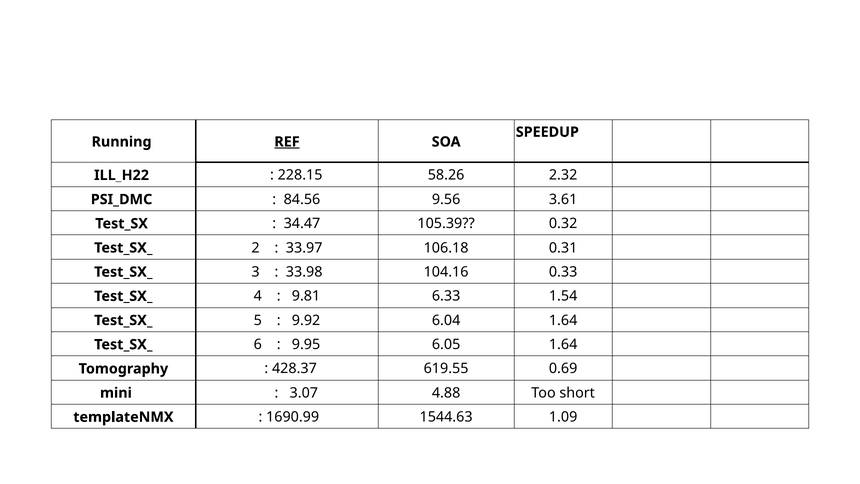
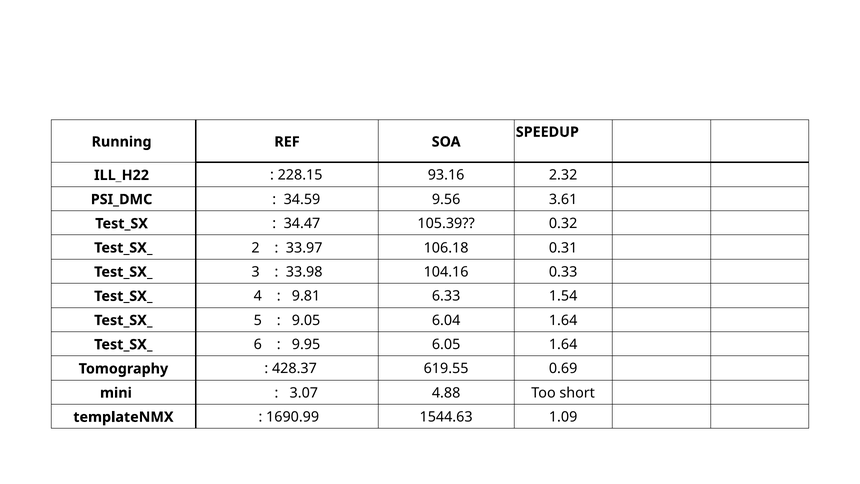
REF underline: present -> none (287, 142)
58.26: 58.26 -> 93.16 (446, 175)
84.56: 84.56 -> 34.59 (302, 199)
9.92: 9.92 -> 9.05 (306, 320)
